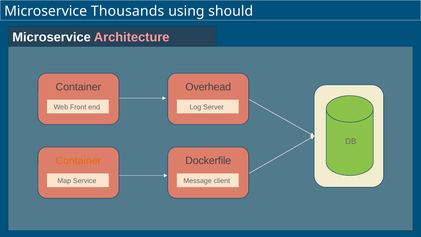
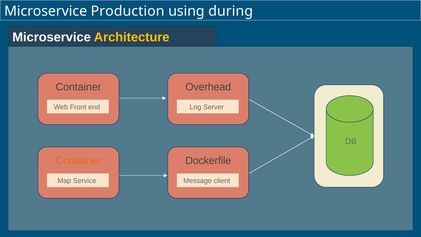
Thousands: Thousands -> Production (128, 11)
should: should -> during (231, 11)
Architecture colour: pink -> yellow (132, 37)
